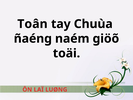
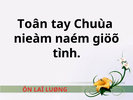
ñaéng: ñaéng -> nieàm (33, 39)
toäi: toäi -> tình (67, 53)
